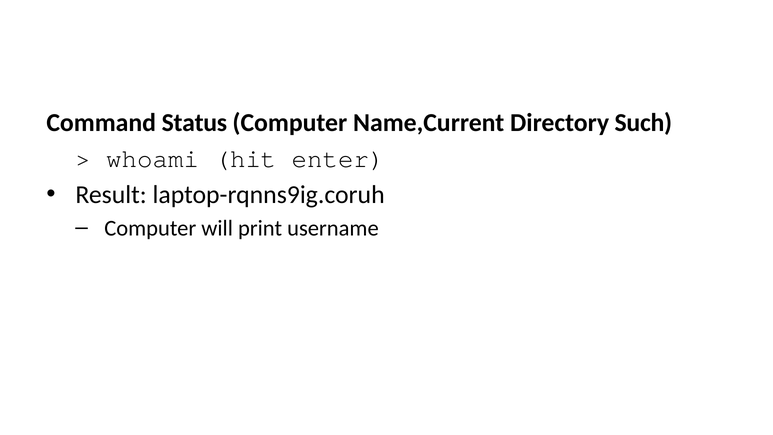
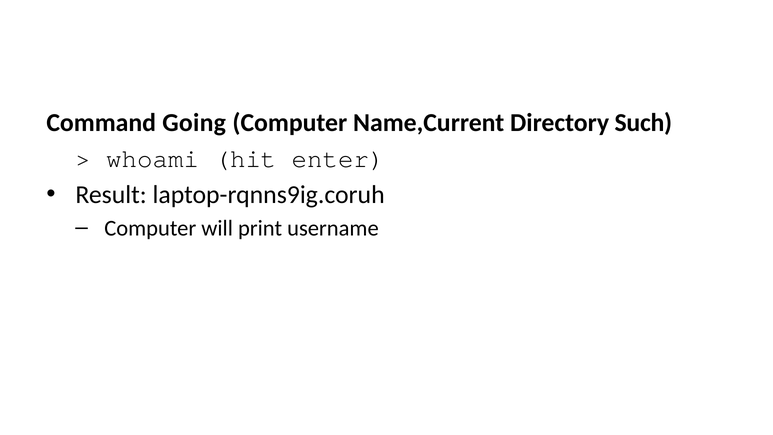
Status: Status -> Going (194, 123)
